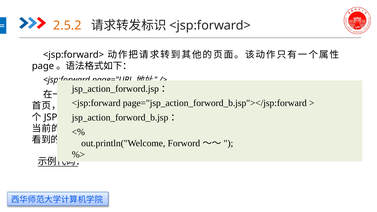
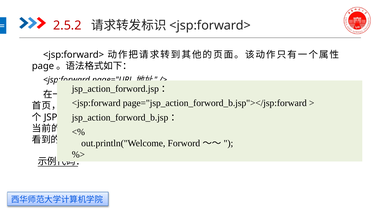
2.5.2 colour: orange -> red (67, 25)
